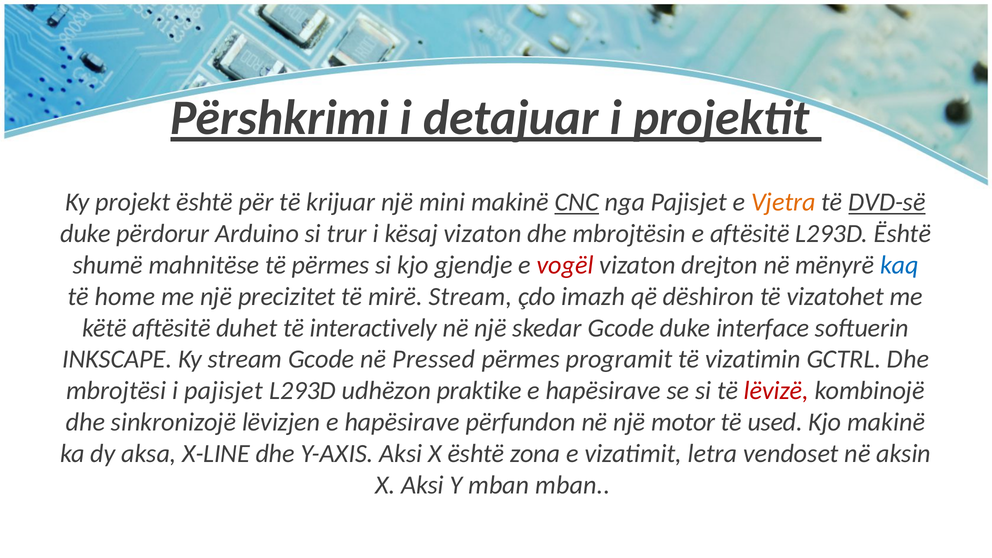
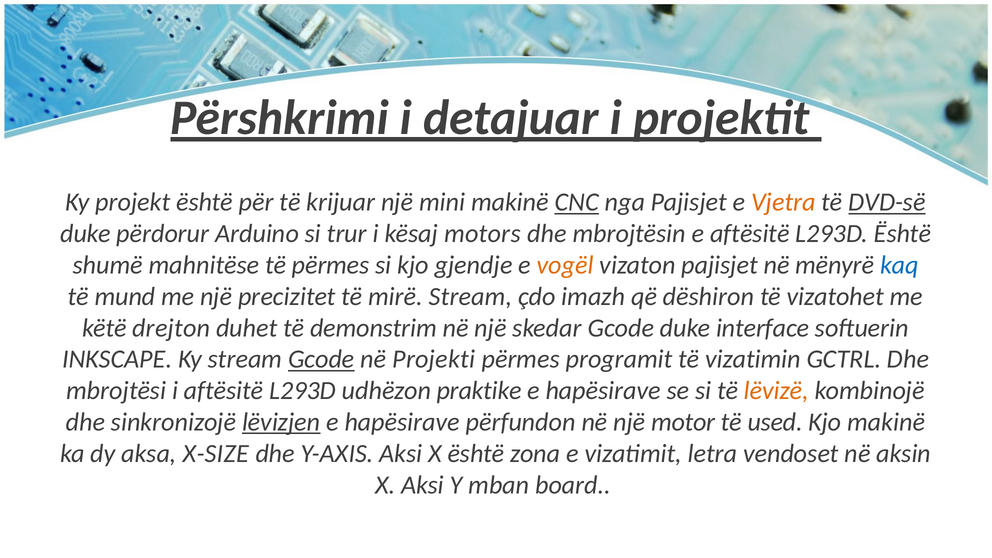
kësaj vizaton: vizaton -> motors (483, 234)
vogël colour: red -> orange (565, 265)
vizaton drejton: drejton -> pajisjet (720, 265)
home: home -> mund (125, 297)
këtë aftësitë: aftësitë -> drejton (171, 328)
interactively: interactively -> demonstrim (373, 328)
Gcode underline: none -> present (321, 359)
Pressed: Pressed -> Projekti (434, 359)
i pajisjet: pajisjet -> aftësitë (224, 391)
lëvizë colour: red -> orange (776, 391)
lëvizjen underline: none -> present (281, 422)
X-LINE: X-LINE -> X-SIZE (216, 454)
mban mban: mban -> board (573, 485)
